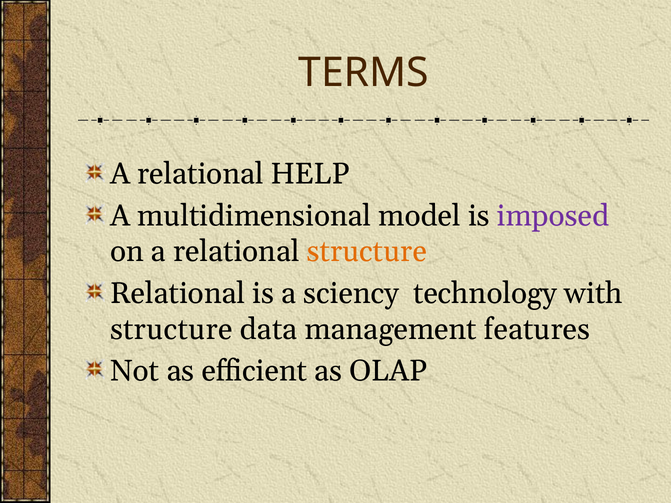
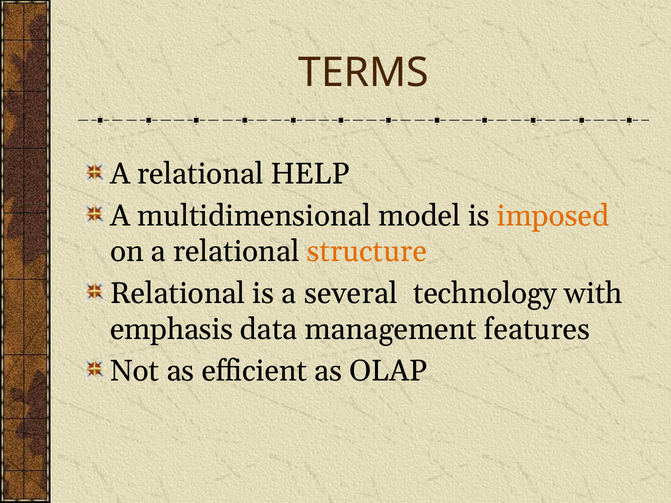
imposed colour: purple -> orange (553, 216)
sciency: sciency -> several (351, 294)
structure: structure -> emphasis (172, 329)
